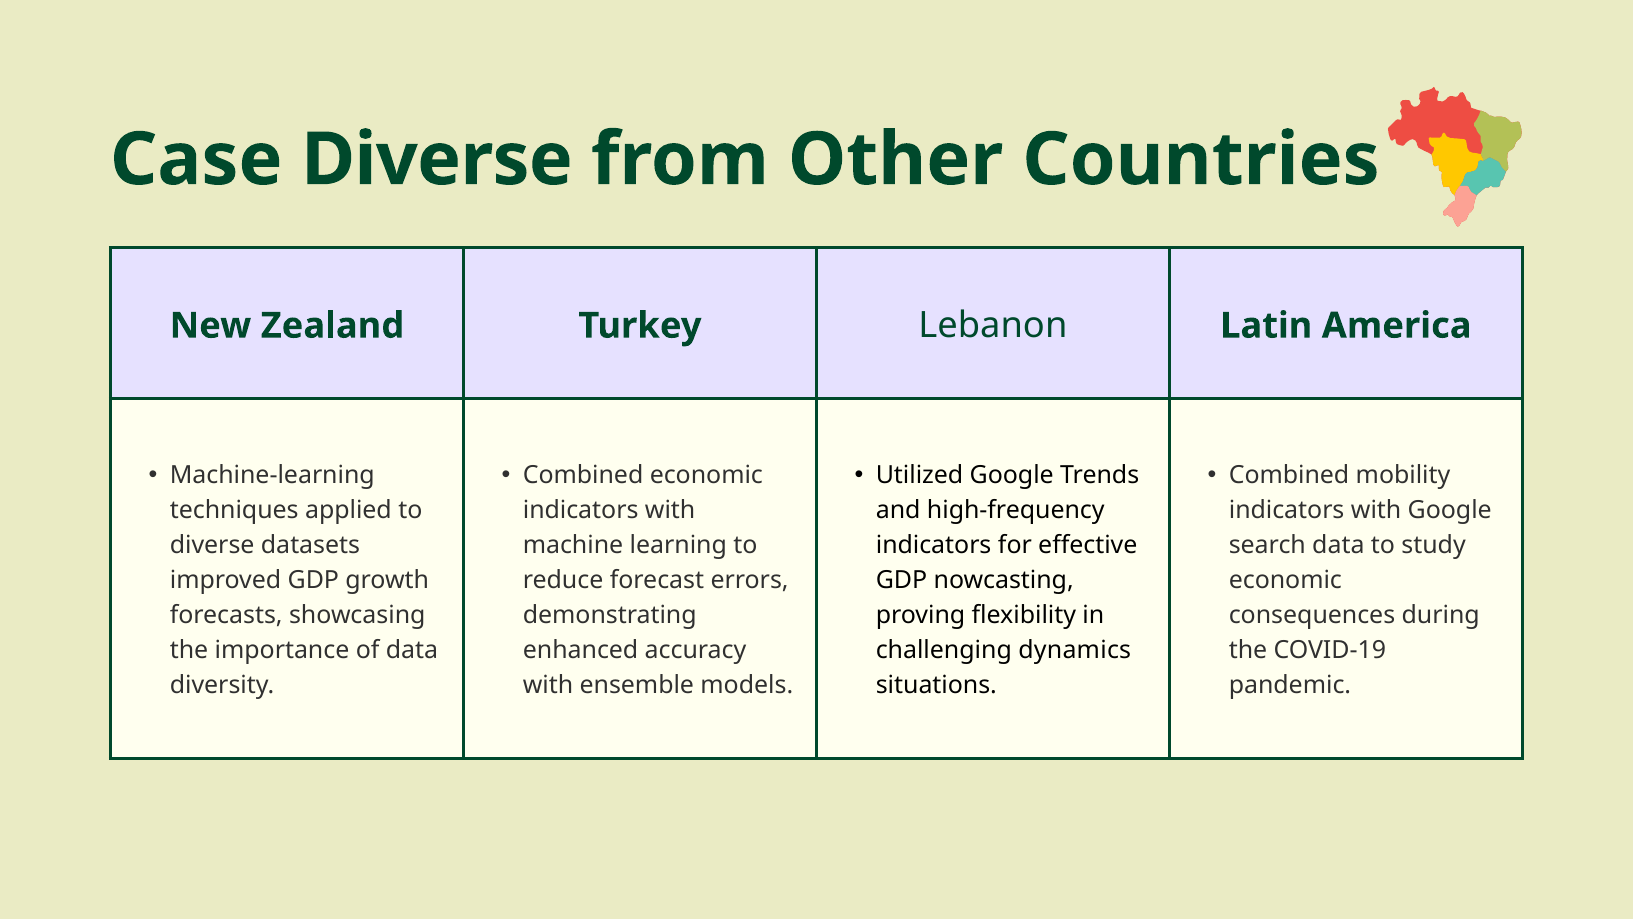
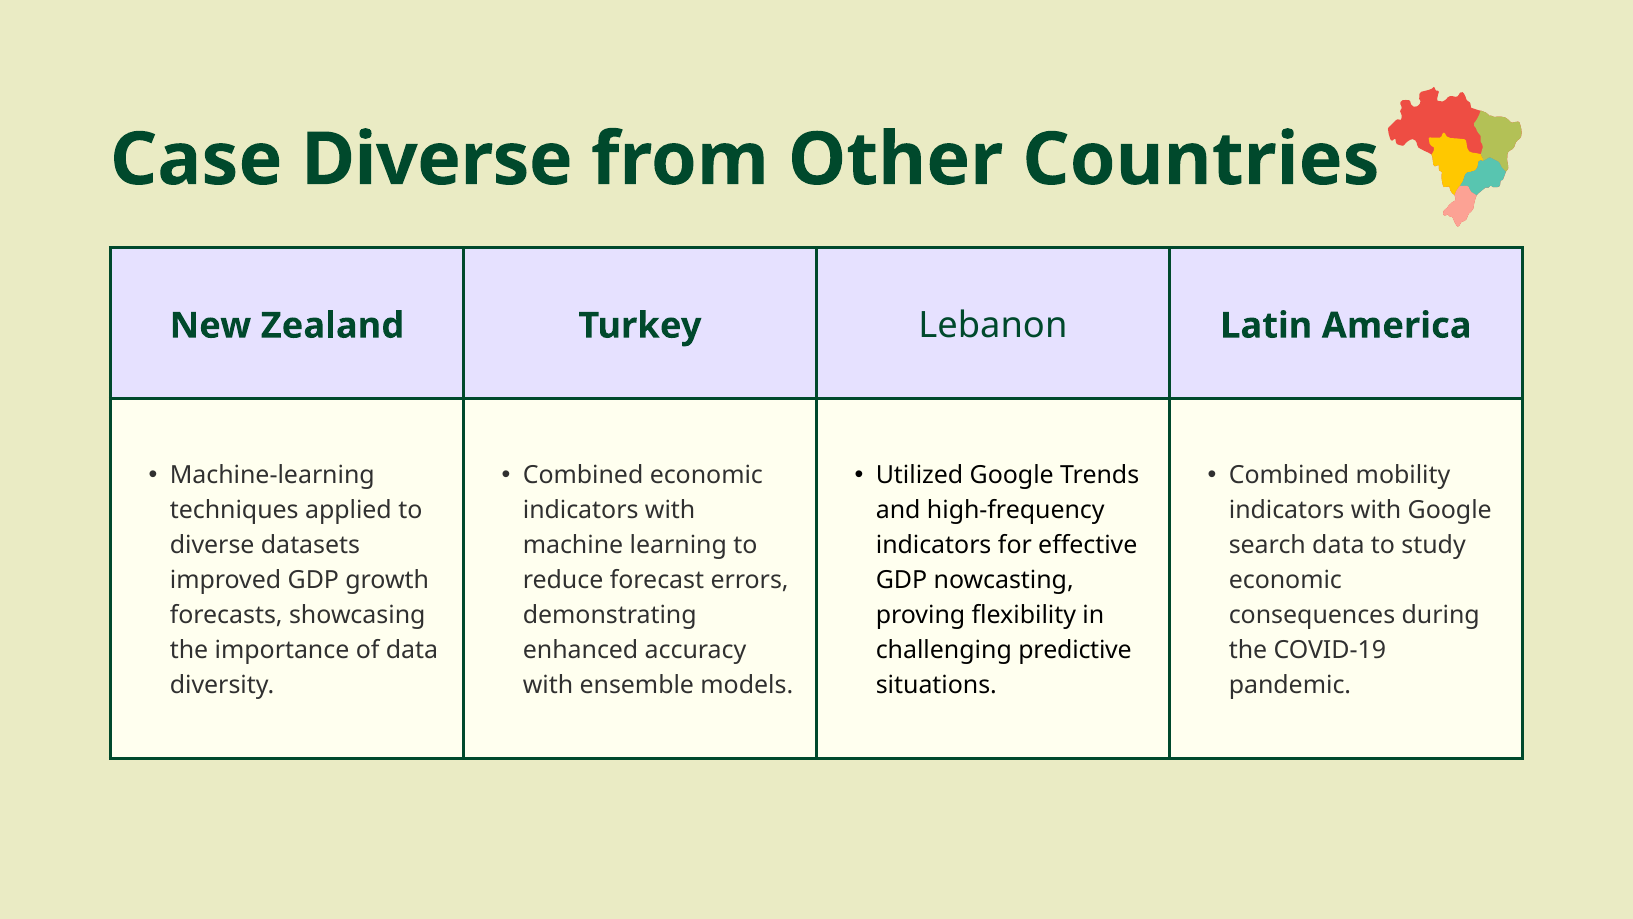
dynamics: dynamics -> predictive (1075, 650)
